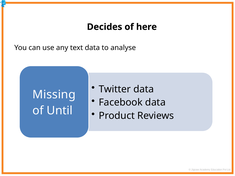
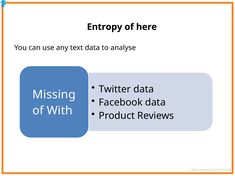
Decides: Decides -> Entropy (105, 27)
Until: Until -> With (60, 111)
